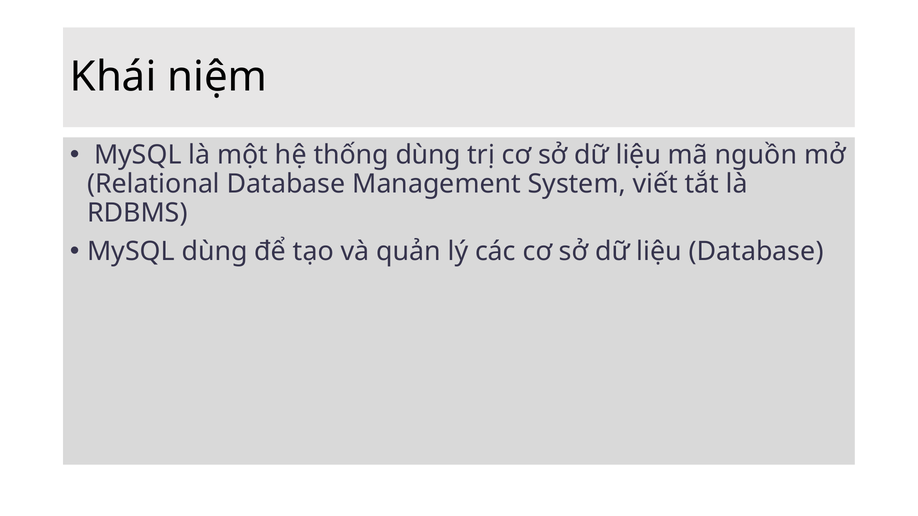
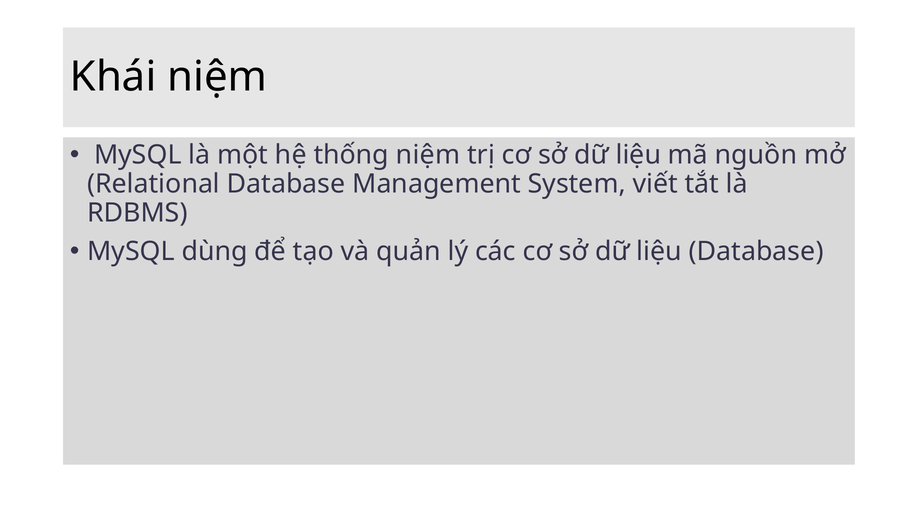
thống dùng: dùng -> niệm (428, 155)
